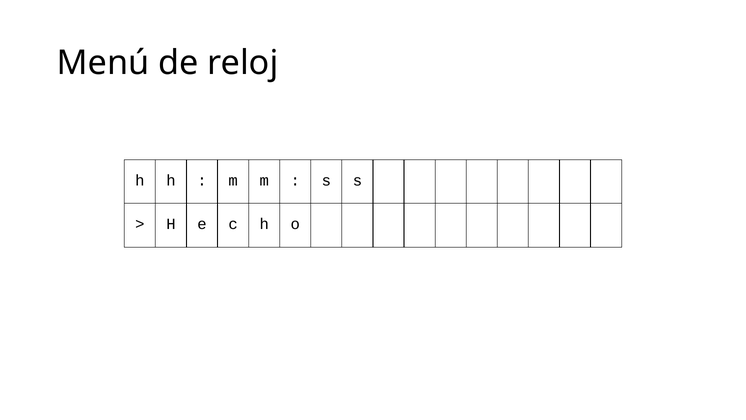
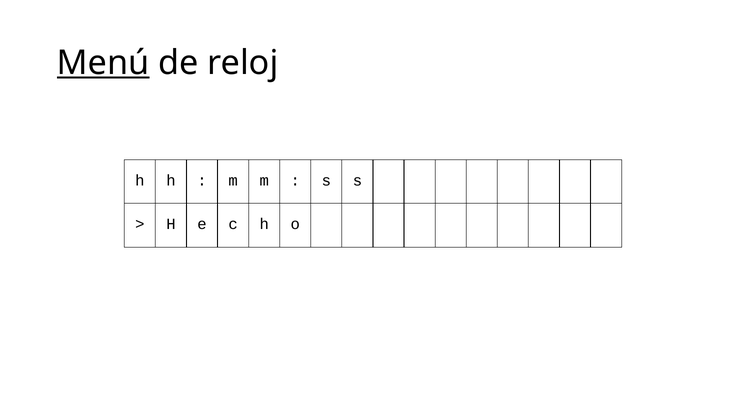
Menú underline: none -> present (103, 63)
